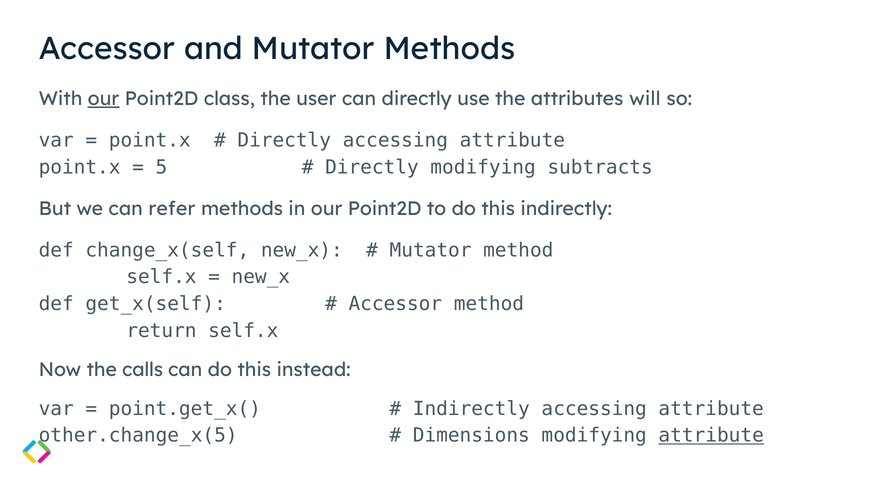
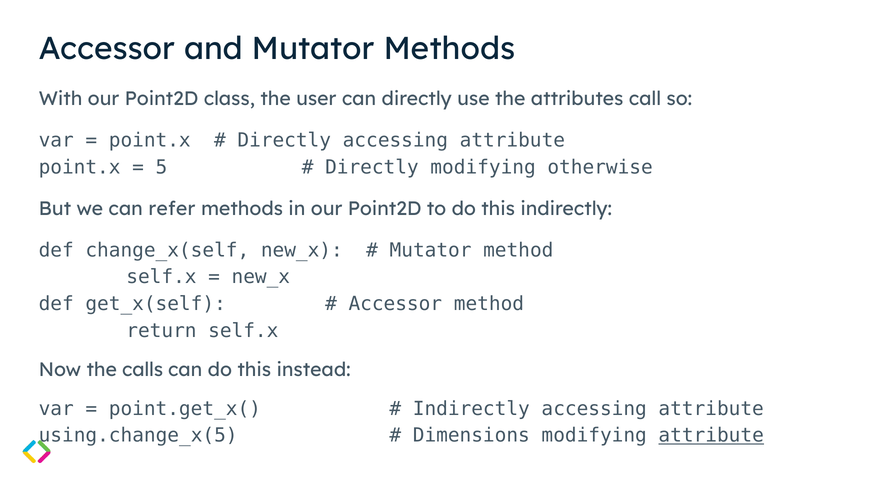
our underline: present -> none (104, 99)
will: will -> call (645, 99)
subtracts: subtracts -> otherwise (600, 167)
other.change_x(5: other.change_x(5 -> using.change_x(5 (138, 436)
